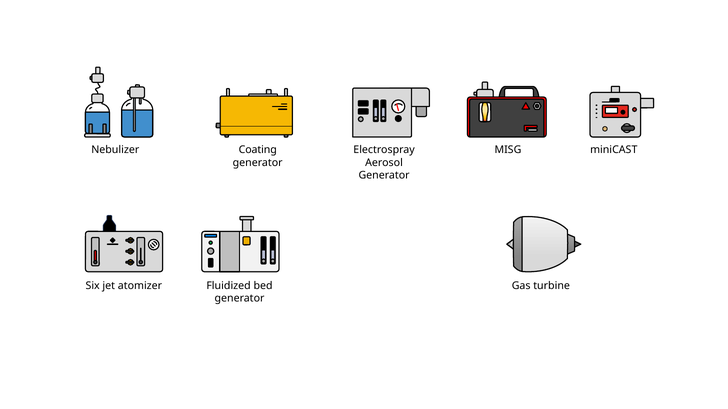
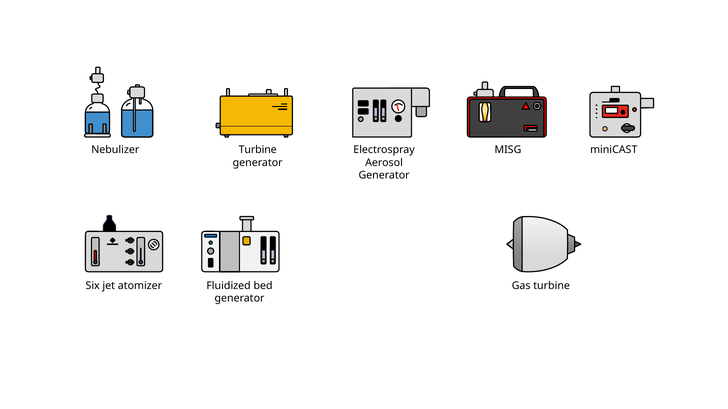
Coating: Coating -> Turbine (258, 150)
